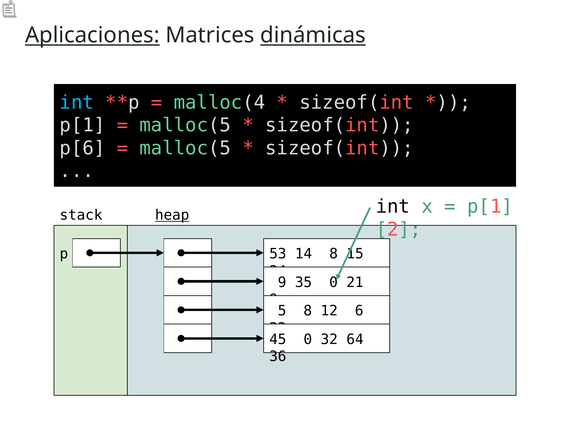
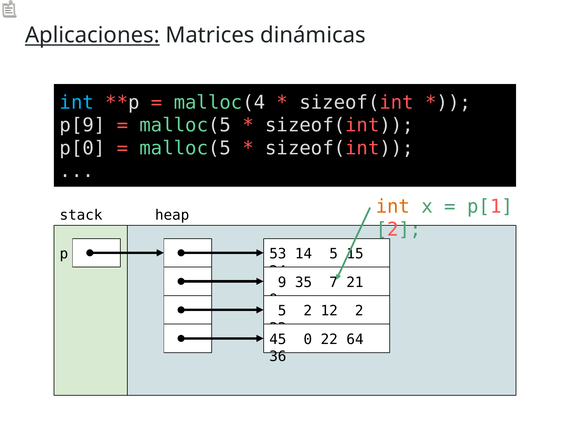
dinámicas underline: present -> none (313, 35)
p[1: p[1 -> p[9 (82, 125)
p[6: p[6 -> p[0 (82, 148)
int colour: black -> orange (393, 206)
heap underline: present -> none (172, 215)
14 8: 8 -> 5 (334, 254)
35 0: 0 -> 7 (333, 282)
5 8: 8 -> 2 (308, 311)
12 6: 6 -> 2 (359, 311)
32: 32 -> 22 (329, 339)
